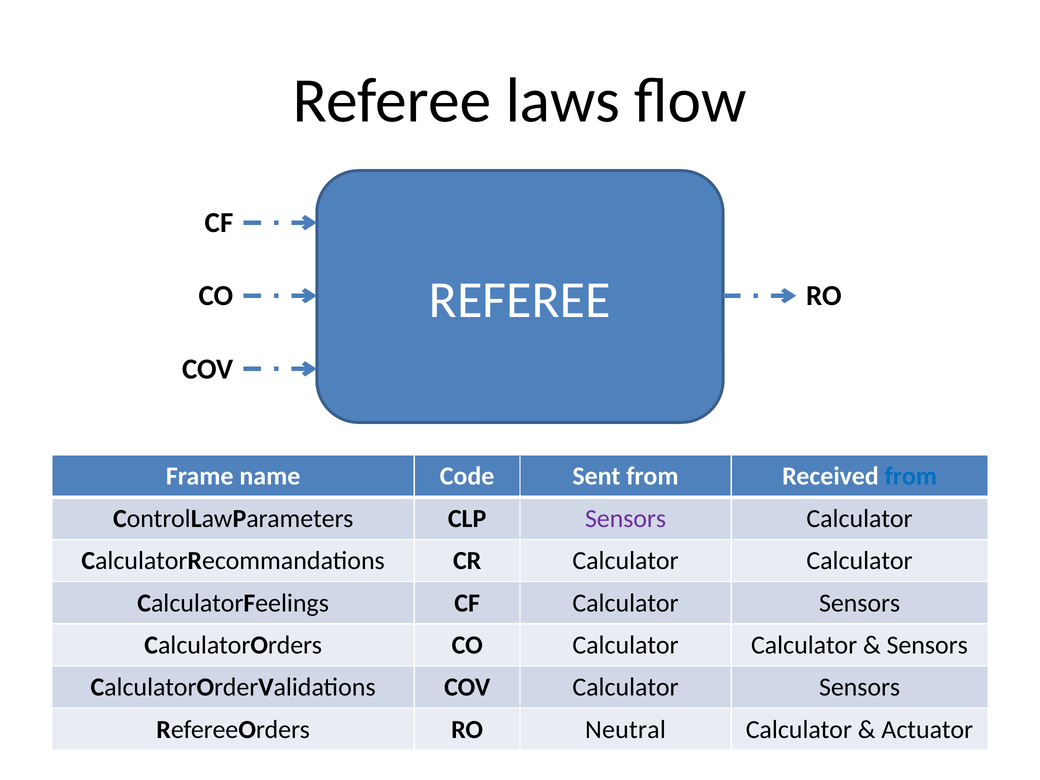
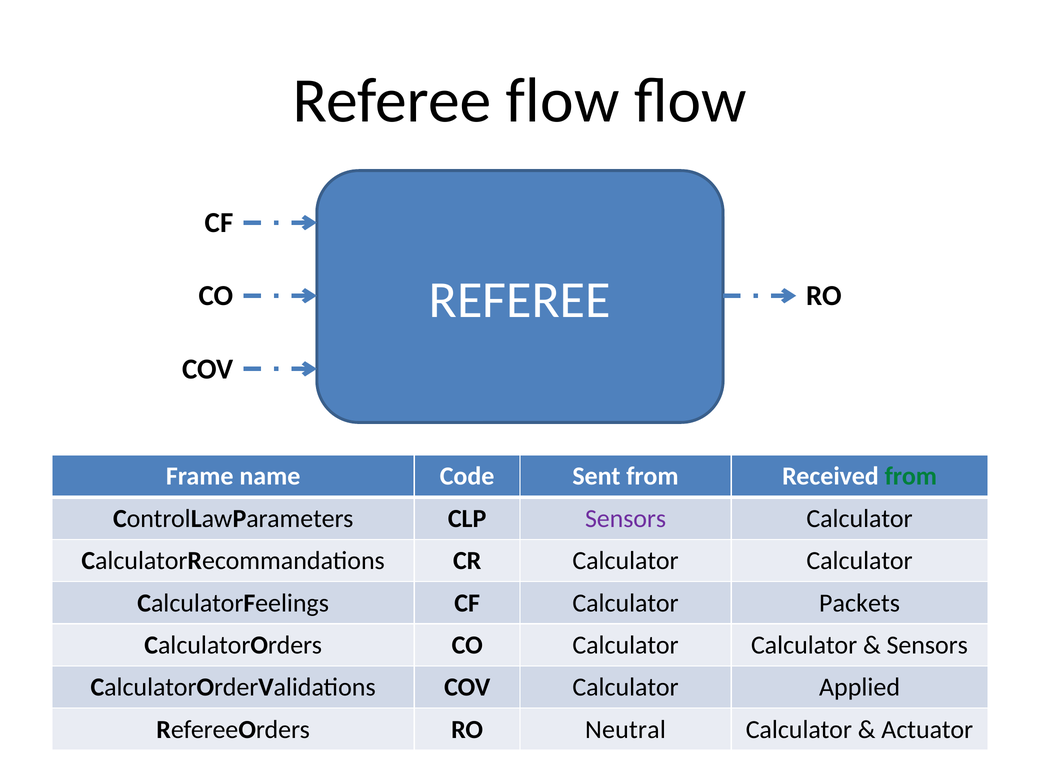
Referee laws: laws -> flow (563, 101)
from colour: blue -> green (911, 476)
CF Calculator Sensors: Sensors -> Packets (859, 603)
COV Calculator Sensors: Sensors -> Applied (860, 687)
